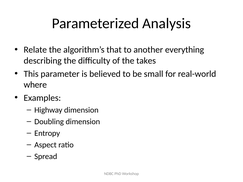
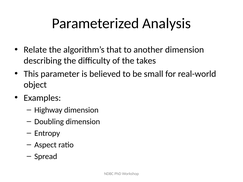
another everything: everything -> dimension (185, 50)
where: where -> object (35, 85)
